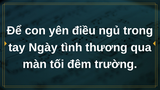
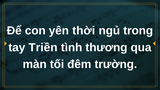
điều: điều -> thời (84, 31)
Ngày: Ngày -> Triền (43, 47)
